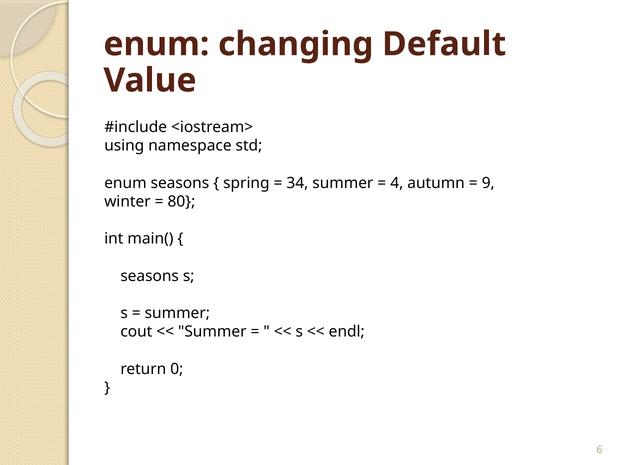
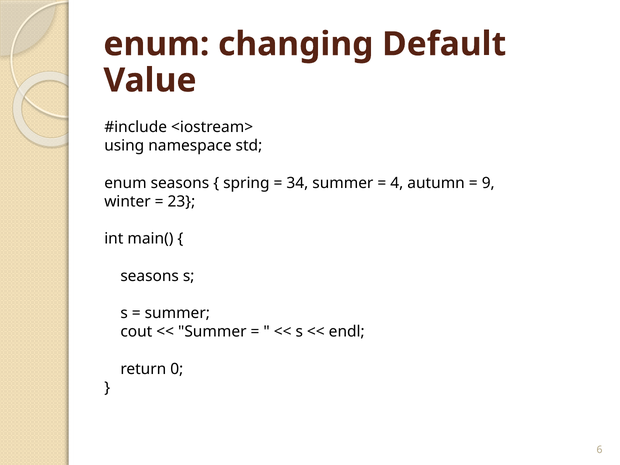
80: 80 -> 23 (181, 201)
